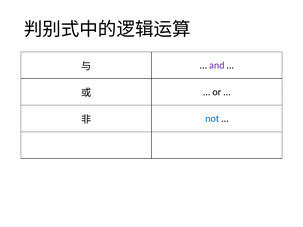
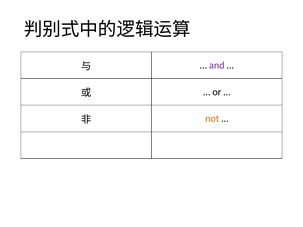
not colour: blue -> orange (212, 119)
